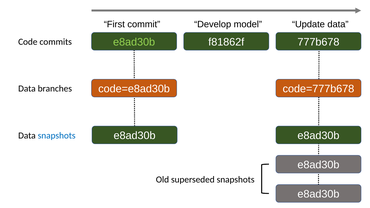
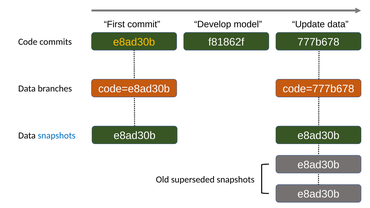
e8ad30b colour: light green -> yellow (134, 42)
